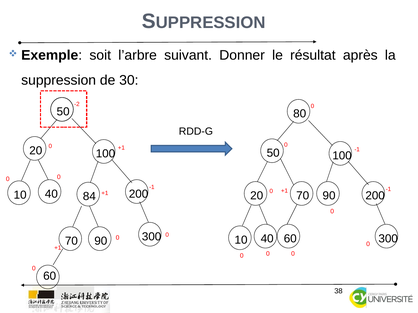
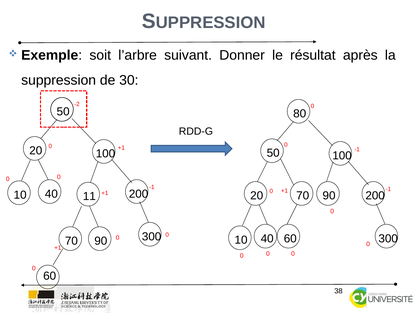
84: 84 -> 11 (89, 197)
